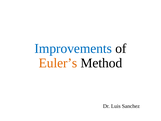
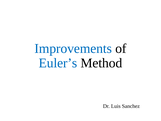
Euler’s colour: orange -> blue (58, 63)
